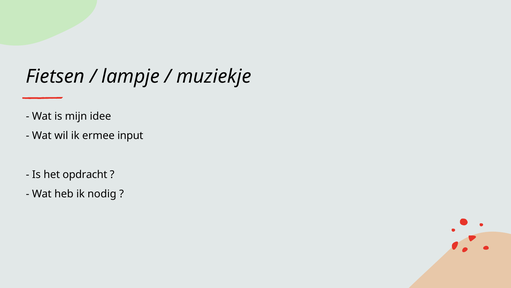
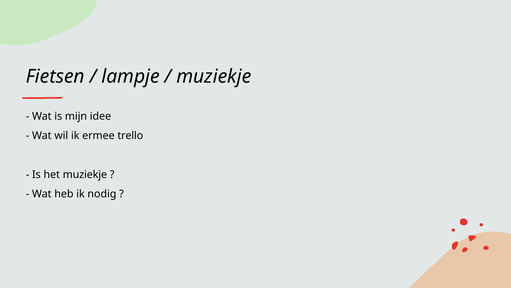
input: input -> trello (130, 135)
het opdracht: opdracht -> muziekje (85, 174)
